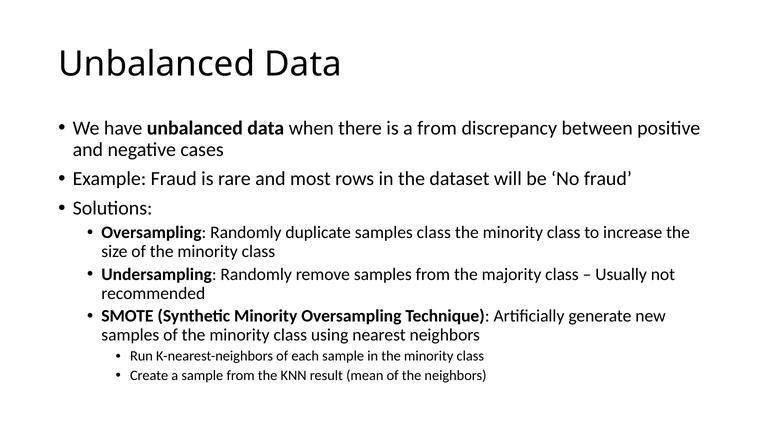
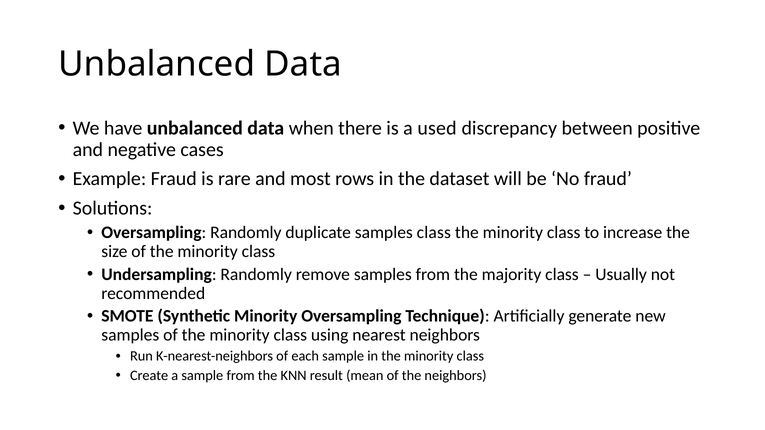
a from: from -> used (437, 128)
